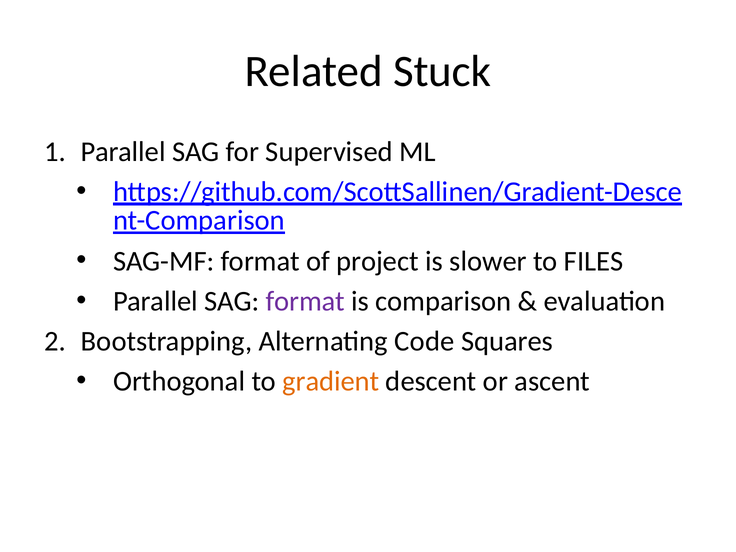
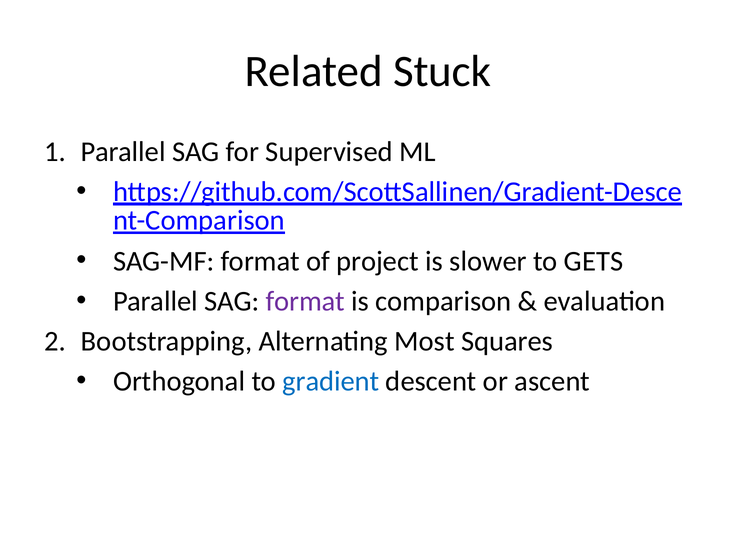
FILES: FILES -> GETS (594, 261)
Code: Code -> Most (424, 341)
gradient colour: orange -> blue (331, 381)
